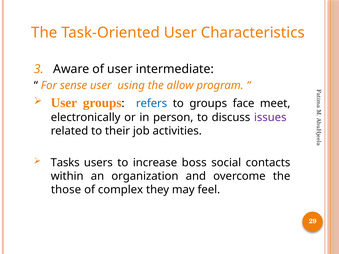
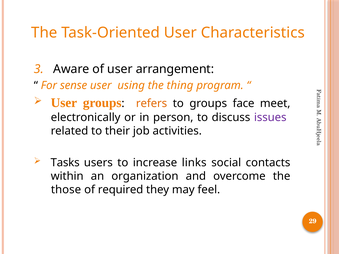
intermediate: intermediate -> arrangement (175, 69)
allow: allow -> thing (180, 86)
refers colour: blue -> orange (152, 104)
boss: boss -> links (194, 163)
complex: complex -> required (121, 190)
